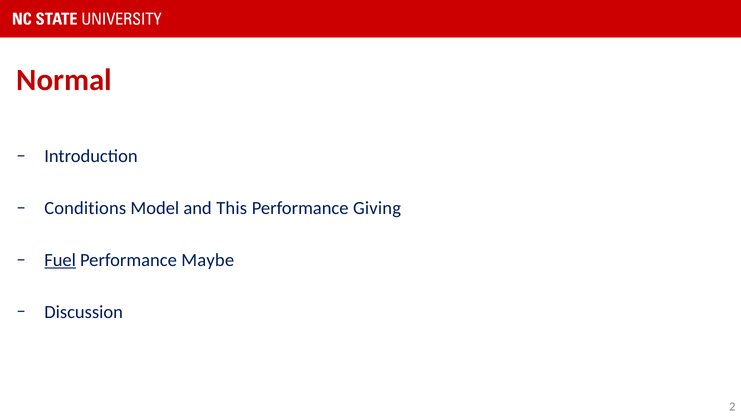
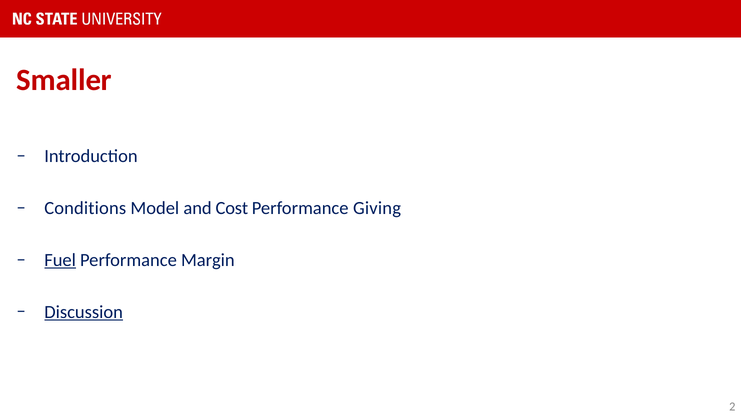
Normal: Normal -> Smaller (64, 80)
This: This -> Cost (232, 208)
Maybe: Maybe -> Margin (208, 260)
Discussion underline: none -> present (84, 312)
